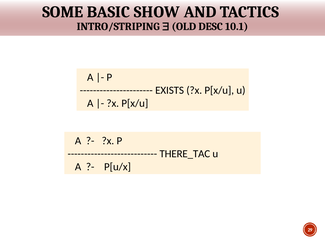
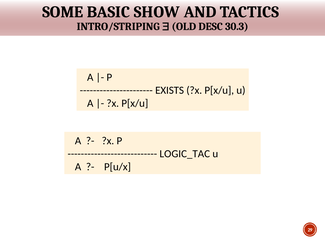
10.1: 10.1 -> 30.3 (237, 27)
THERE_TAC: THERE_TAC -> LOGIC_TAC (185, 154)
